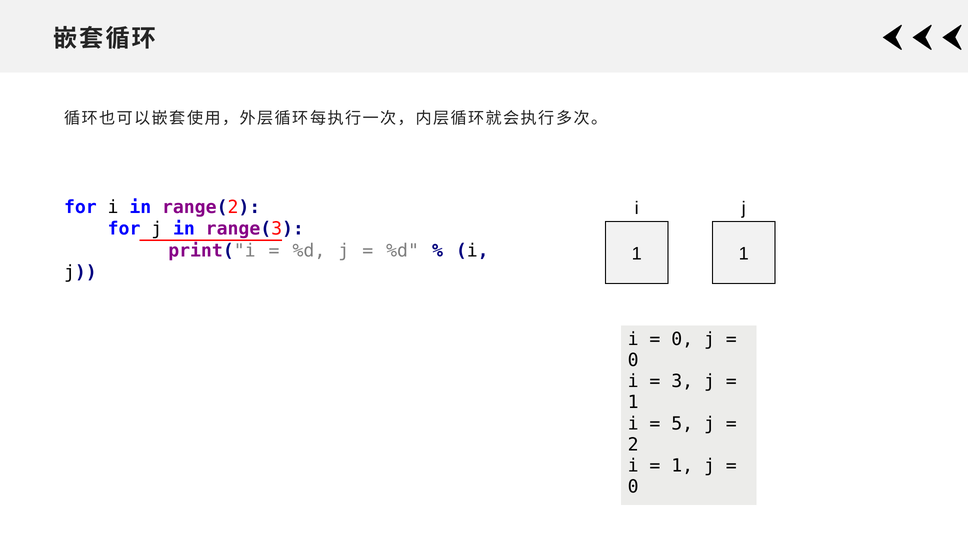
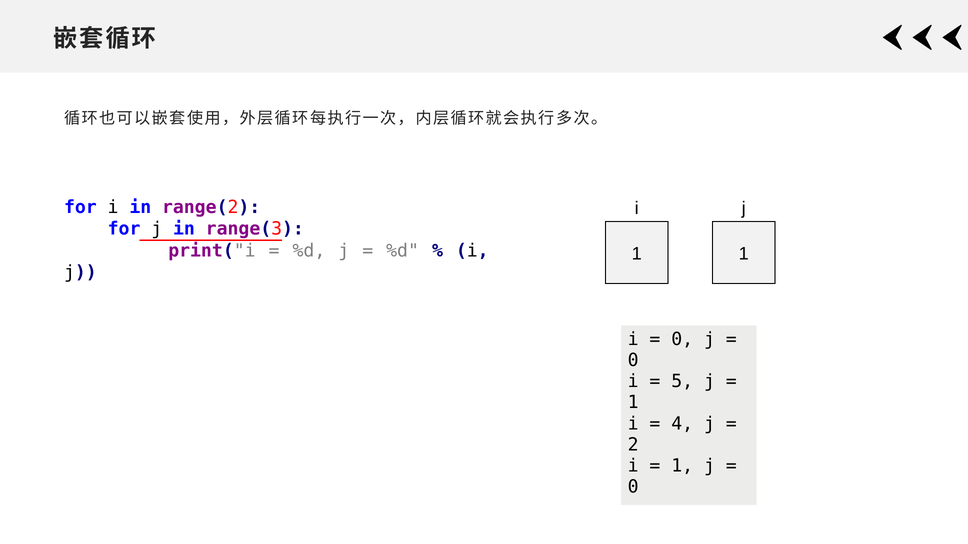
3: 3 -> 5 (682, 382)
5: 5 -> 4 (682, 424)
